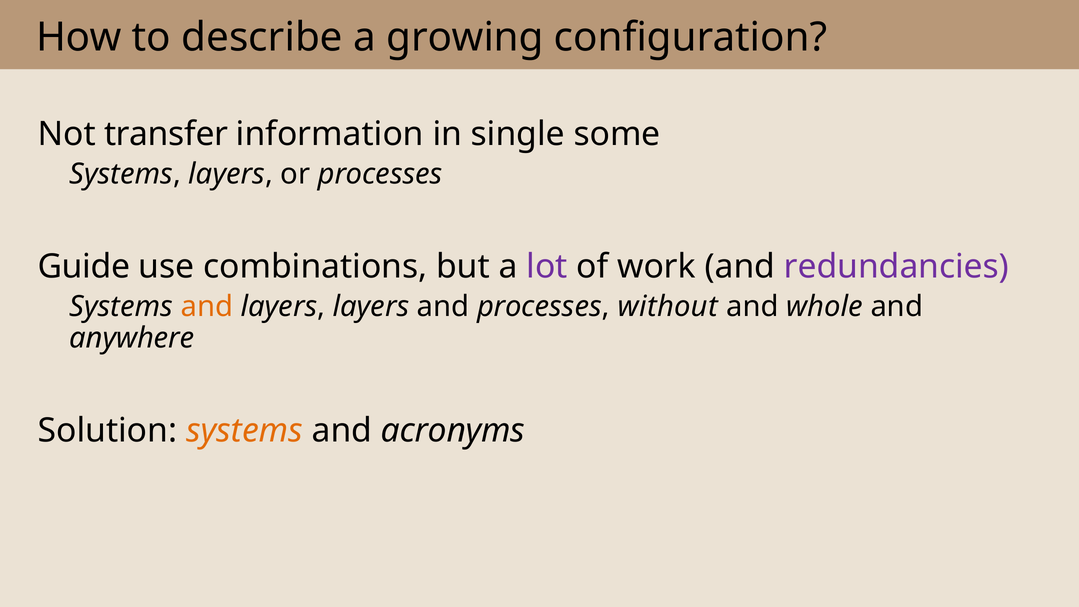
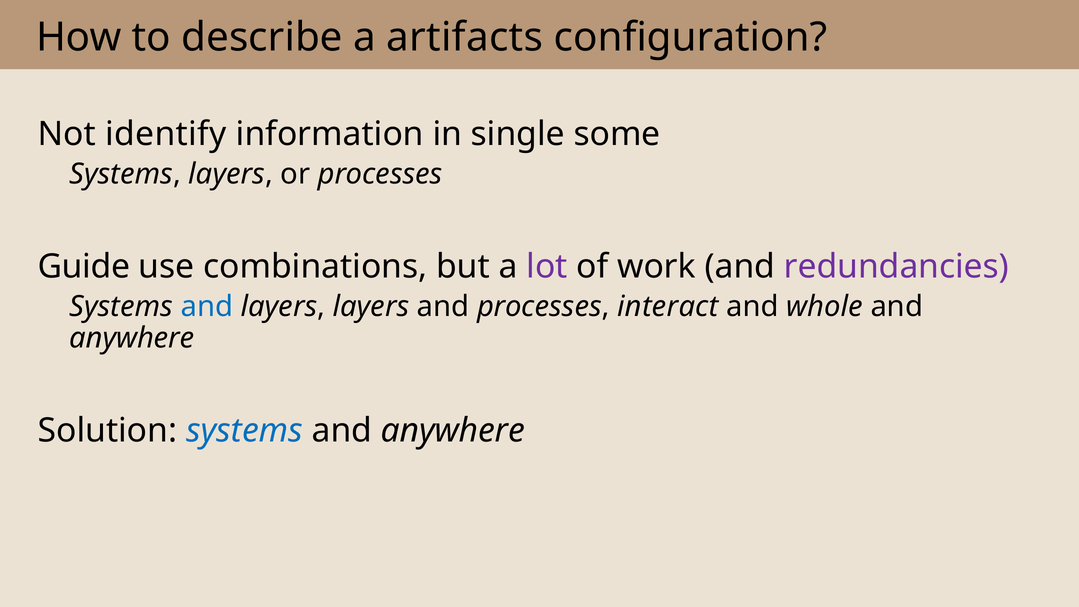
growing: growing -> artifacts (465, 38)
transfer: transfer -> identify (166, 134)
and colour: orange -> blue (207, 306)
without: without -> interact (668, 306)
systems colour: orange -> blue (245, 431)
acronyms: acronyms -> anywhere (453, 431)
